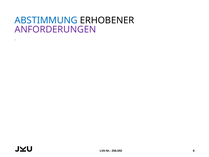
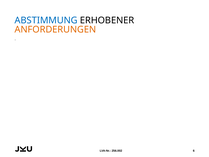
ANFORDERUNGEN colour: purple -> orange (55, 30)
